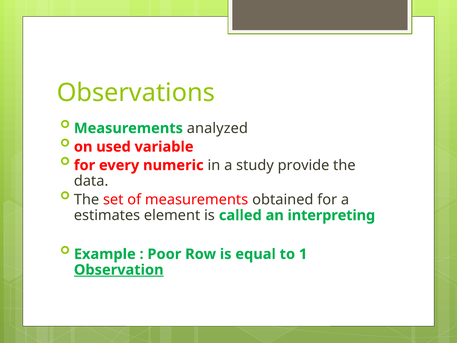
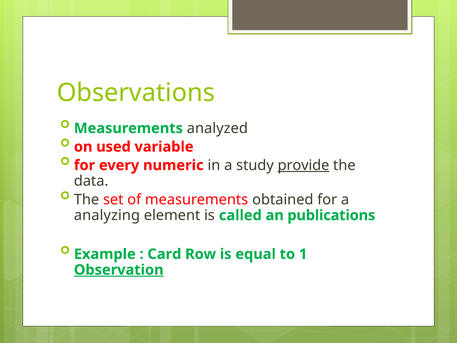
provide underline: none -> present (303, 165)
estimates: estimates -> analyzing (107, 215)
interpreting: interpreting -> publications (331, 215)
Poor: Poor -> Card (164, 254)
